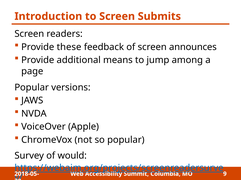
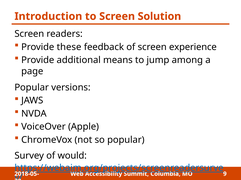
Submits: Submits -> Solution (159, 16)
announces: announces -> experience (193, 47)
